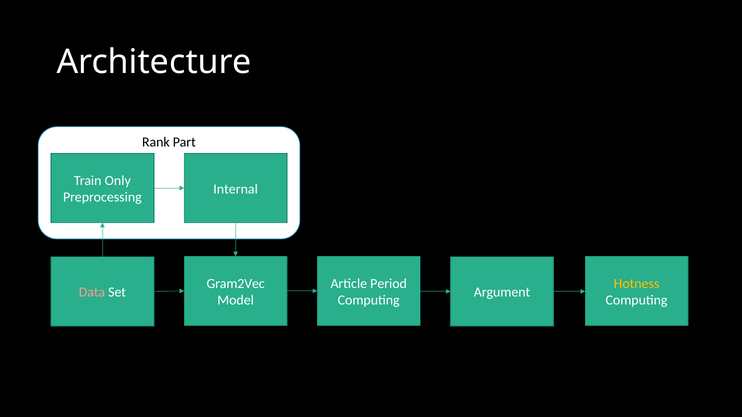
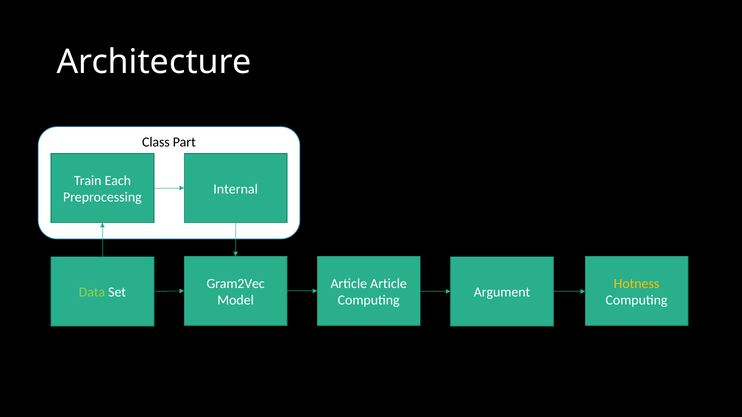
Rank: Rank -> Class (156, 142)
Only: Only -> Each (118, 181)
Article Period: Period -> Article (389, 284)
Data colour: pink -> light green (92, 293)
